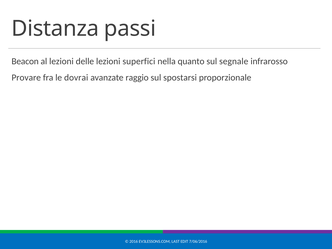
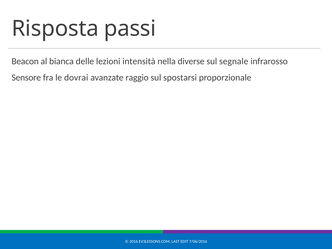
Distanza: Distanza -> Risposta (55, 29)
al lezioni: lezioni -> bianca (61, 61)
superfici: superfici -> intensità (139, 61)
quanto: quanto -> diverse (191, 61)
Provare: Provare -> Sensore (26, 78)
